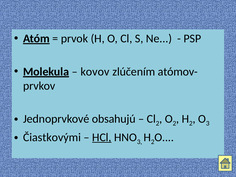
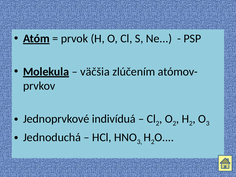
kovov: kovov -> väčšia (95, 72)
obsahujú: obsahujú -> indivíduá (114, 119)
Čiastkovými: Čiastkovými -> Jednoduchá (52, 137)
HCl underline: present -> none (102, 137)
